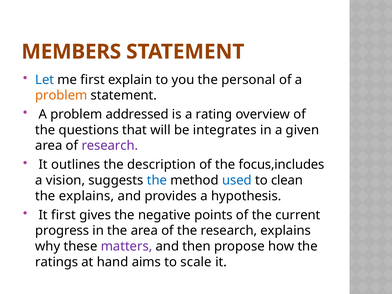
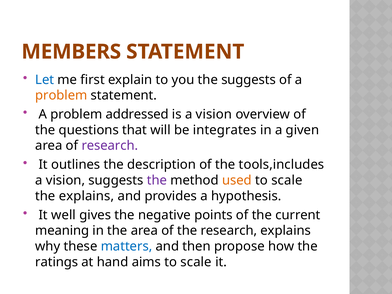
the personal: personal -> suggests (249, 80)
is a rating: rating -> vision (214, 114)
focus,includes: focus,includes -> tools,includes (281, 165)
the colour: blue -> purple (157, 180)
used colour: blue -> orange (237, 180)
clean: clean -> scale (287, 180)
It first: first -> well (64, 215)
progress: progress -> meaning (62, 231)
matters colour: purple -> blue (127, 246)
